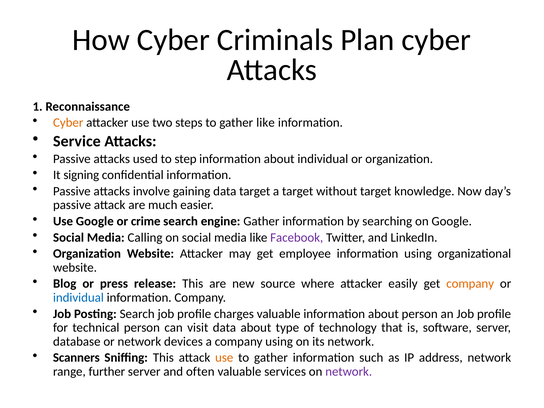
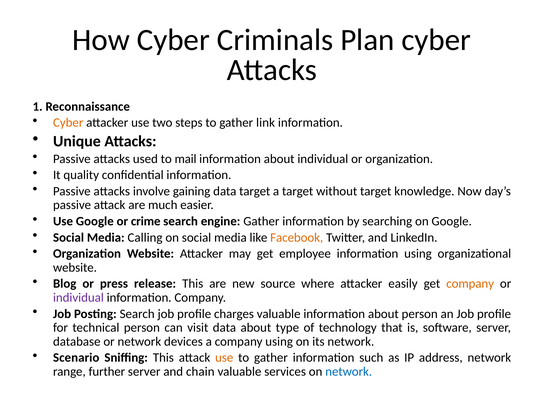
gather like: like -> link (266, 123)
Service: Service -> Unique (77, 141)
step: step -> mail (186, 159)
signing: signing -> quality (81, 175)
Facebook colour: purple -> orange (297, 237)
individual colour: blue -> purple (78, 298)
Scanners: Scanners -> Scenario (76, 358)
often: often -> chain (200, 372)
network colour: purple -> blue (349, 372)
